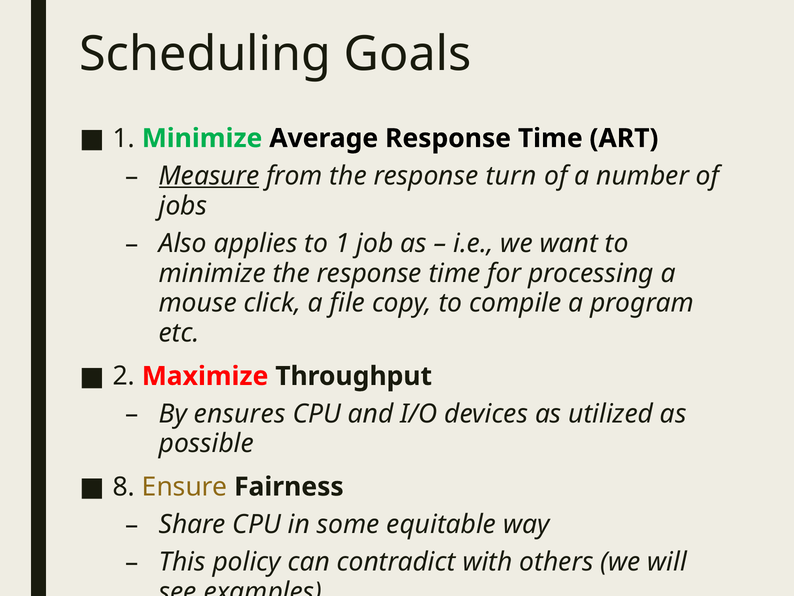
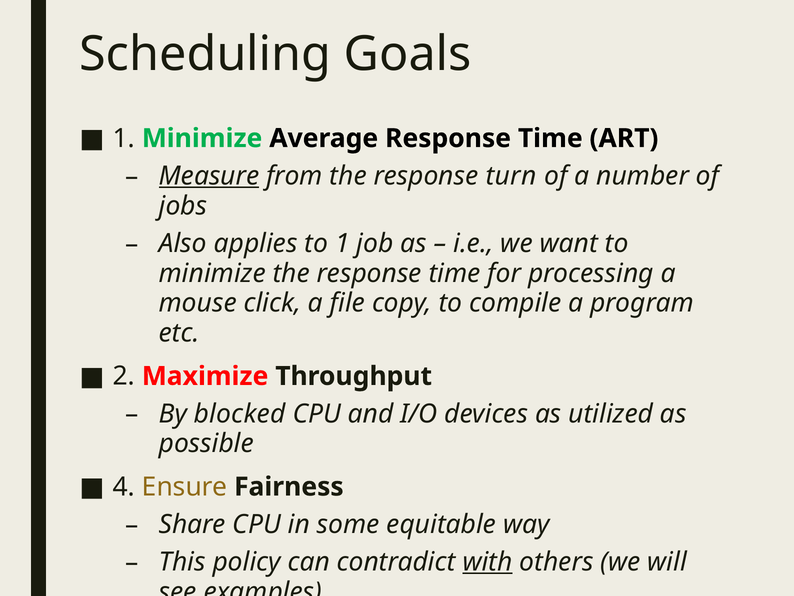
ensures: ensures -> blocked (240, 413)
8: 8 -> 4 (124, 486)
with underline: none -> present (488, 562)
